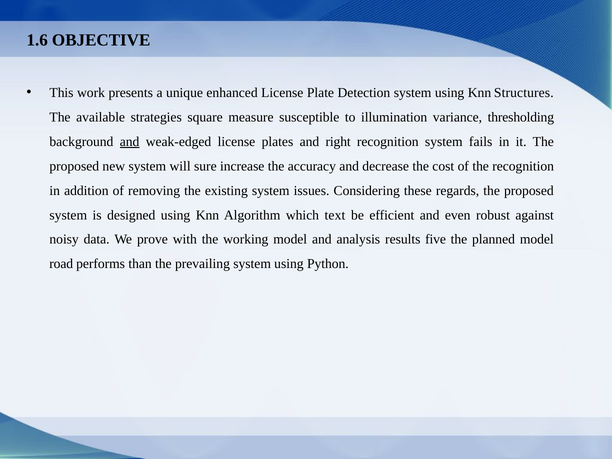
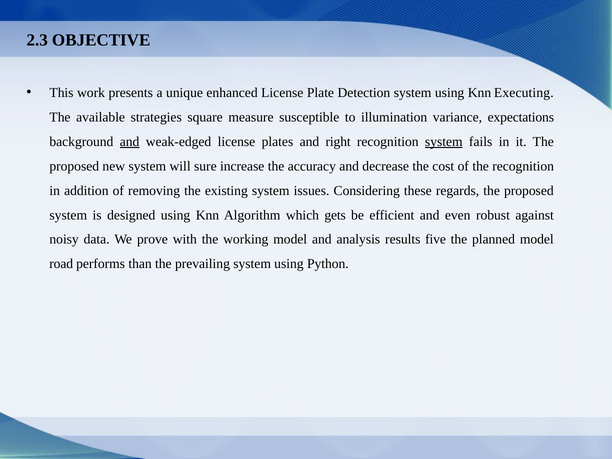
1.6: 1.6 -> 2.3 (37, 40)
Structures: Structures -> Executing (524, 93)
thresholding: thresholding -> expectations (521, 117)
system underline: none -> present (444, 142)
text: text -> gets (335, 215)
